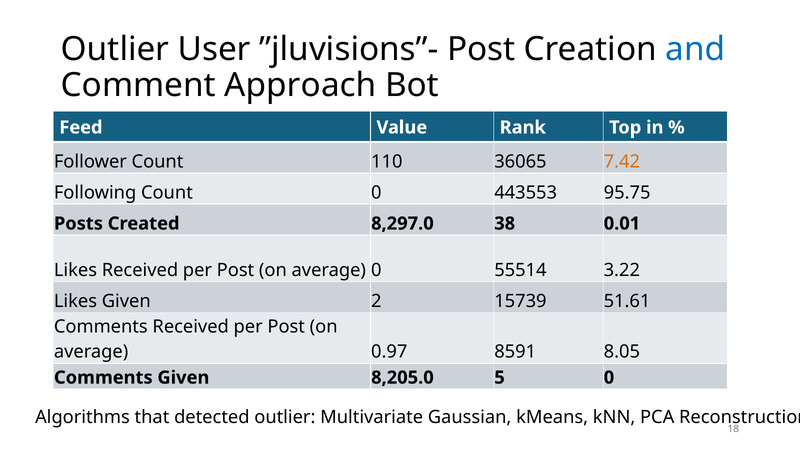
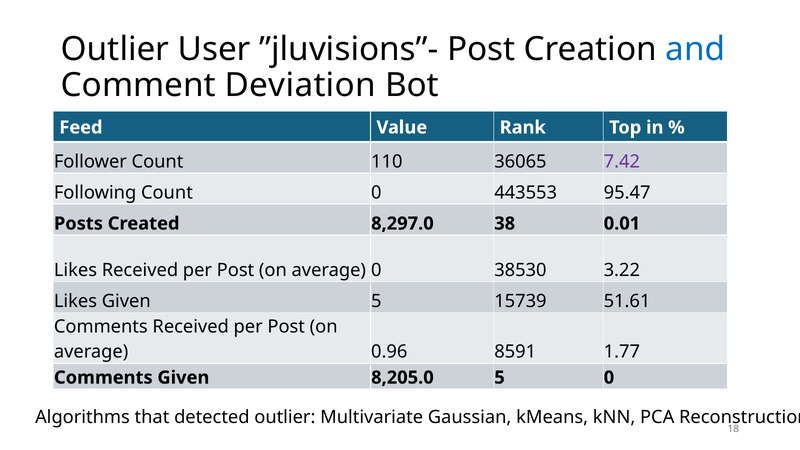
Approach: Approach -> Deviation (300, 85)
7.42 colour: orange -> purple (622, 162)
95.75: 95.75 -> 95.47 (627, 193)
55514: 55514 -> 38530 (520, 270)
Given 2: 2 -> 5 (376, 301)
0.97: 0.97 -> 0.96 (389, 352)
8.05: 8.05 -> 1.77 (622, 352)
